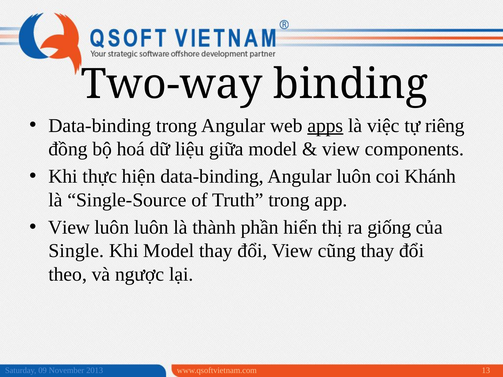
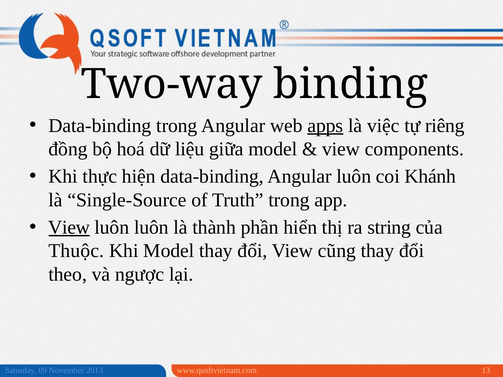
View underline: none -> present (69, 227)
giống: giống -> string (389, 227)
Single: Single -> Thuộc (76, 251)
